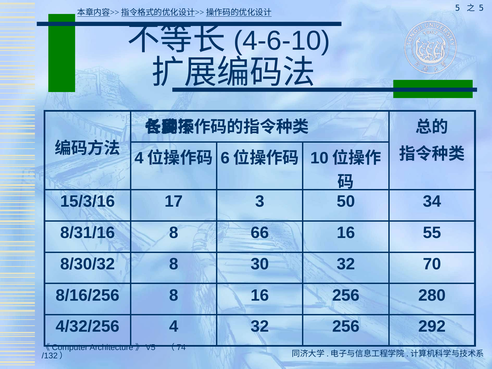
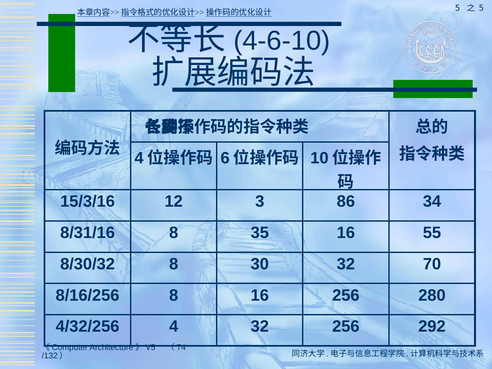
17: 17 -> 12 (174, 202)
50: 50 -> 86 (346, 202)
66: 66 -> 35 (260, 233)
